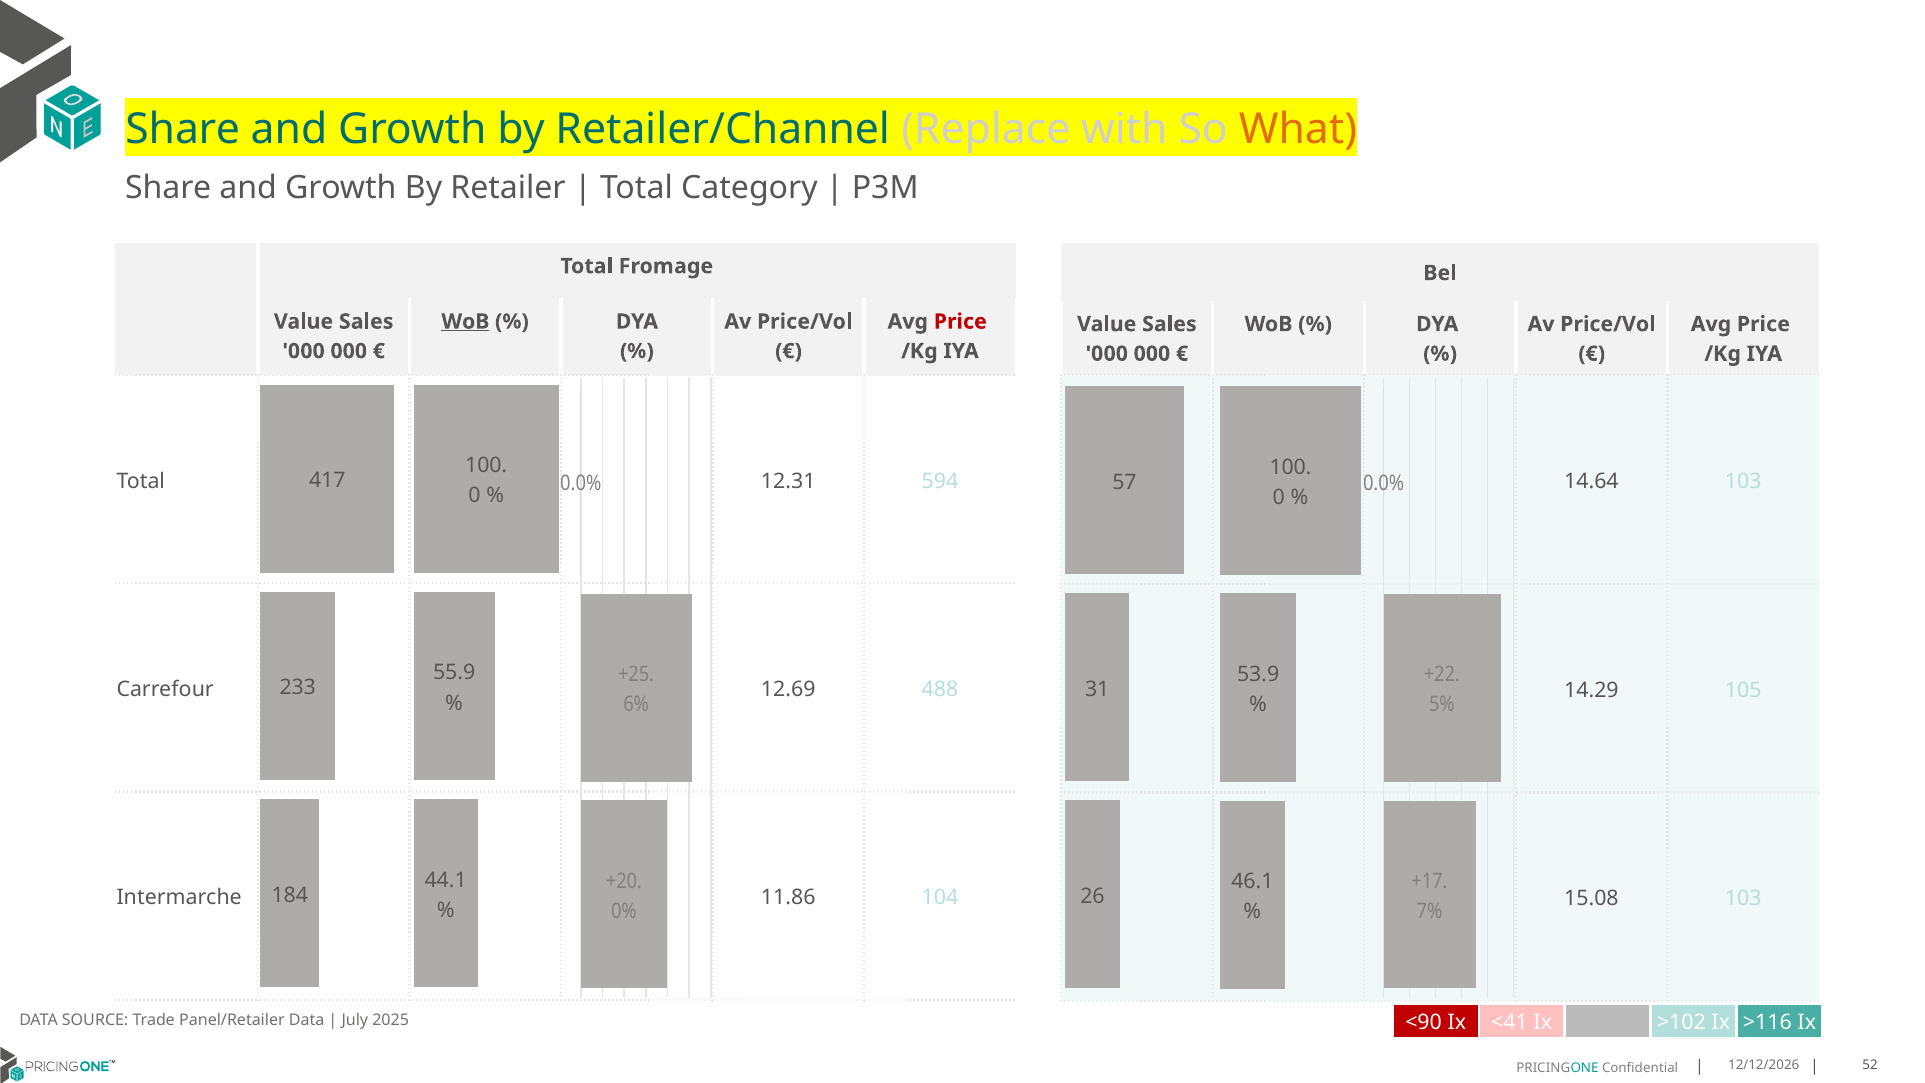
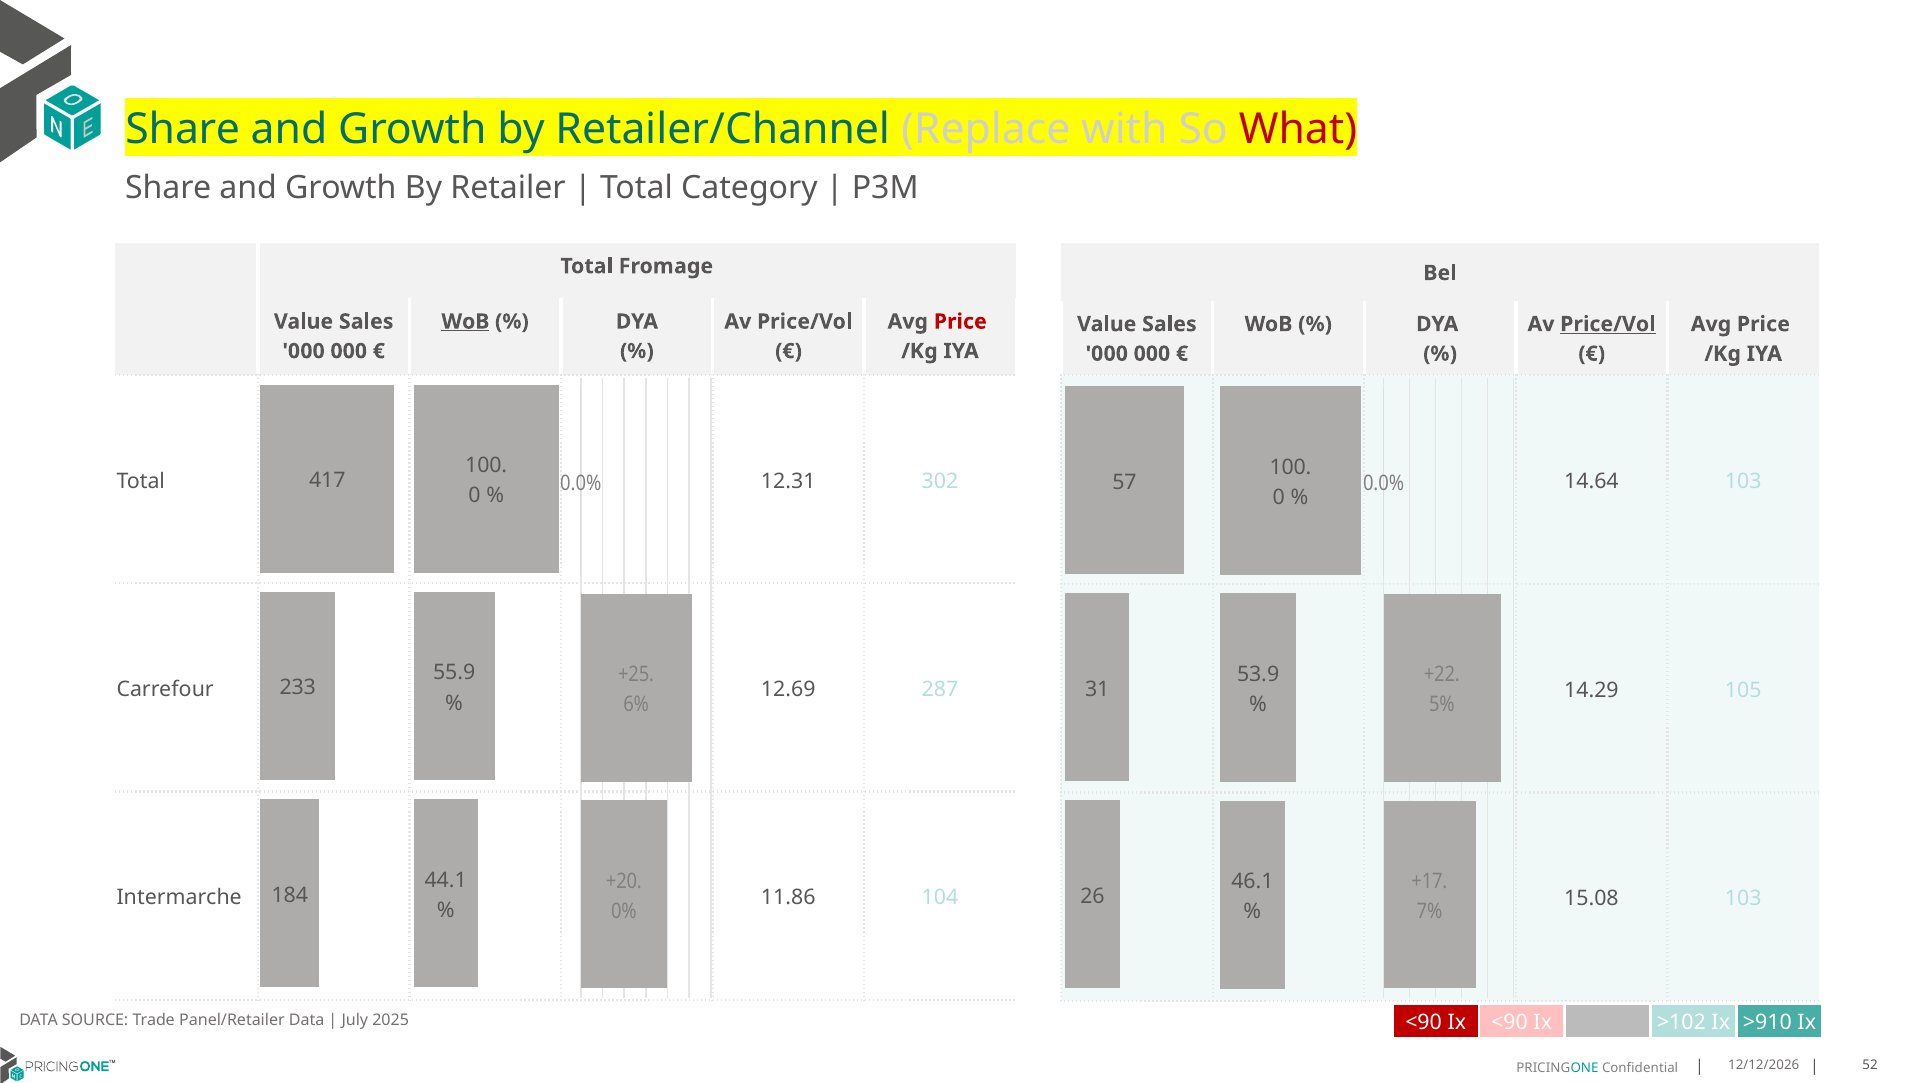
What colour: orange -> red (1298, 129)
Price/Vol underline: none -> present (1608, 324)
594: 594 -> 302 (940, 481)
488: 488 -> 287 (940, 689)
Ix <41: <41 -> <90 (1510, 1022)
>116: >116 -> >910 (1767, 1022)
